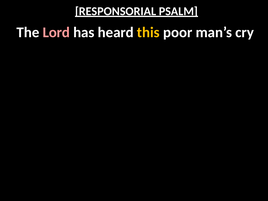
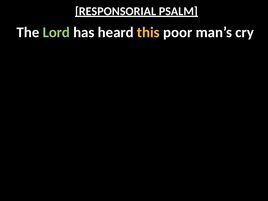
Lord colour: pink -> light green (56, 32)
